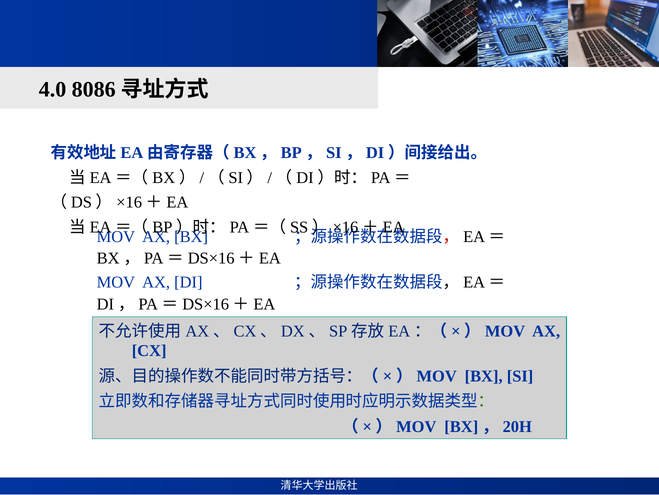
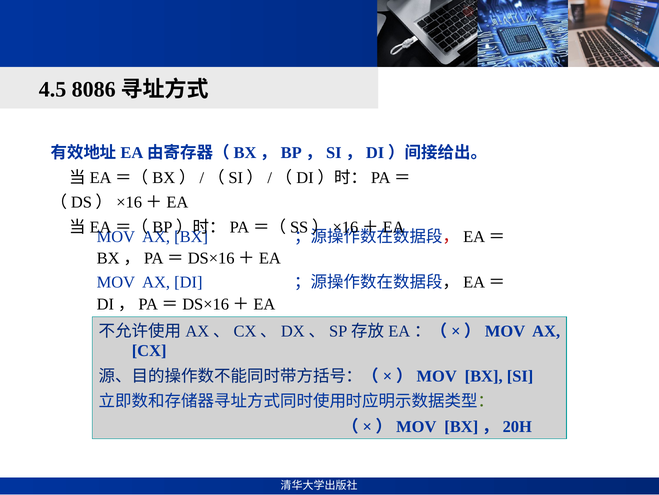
4.0: 4.0 -> 4.5 (53, 89)
